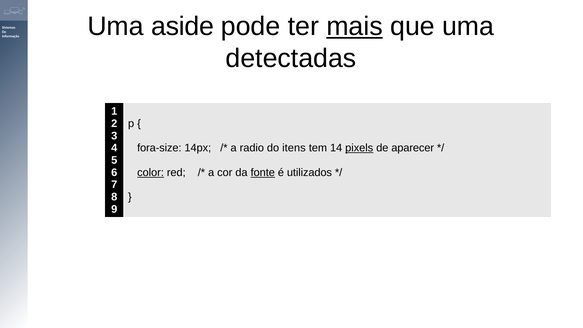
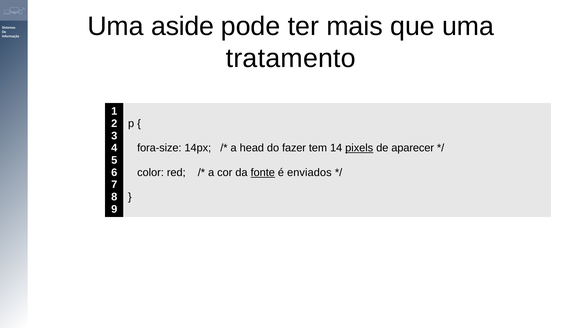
mais underline: present -> none (355, 26)
detectadas: detectadas -> tratamento (291, 58)
radio: radio -> head (252, 148)
itens: itens -> fazer (294, 148)
color underline: present -> none (151, 172)
utilizados: utilizados -> enviados (309, 172)
